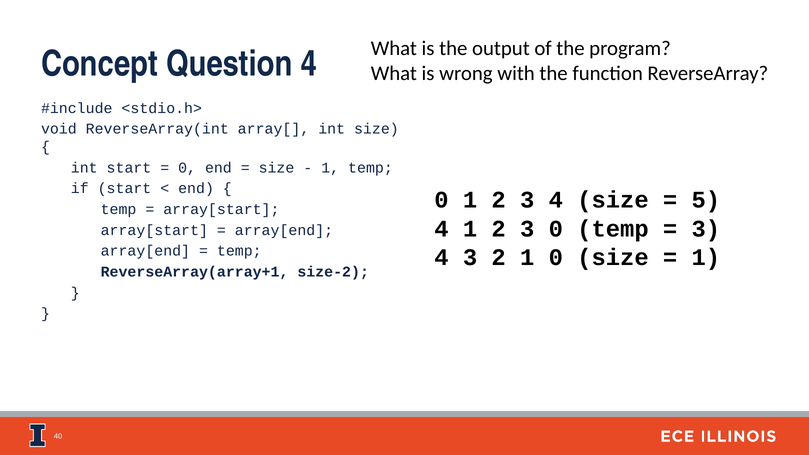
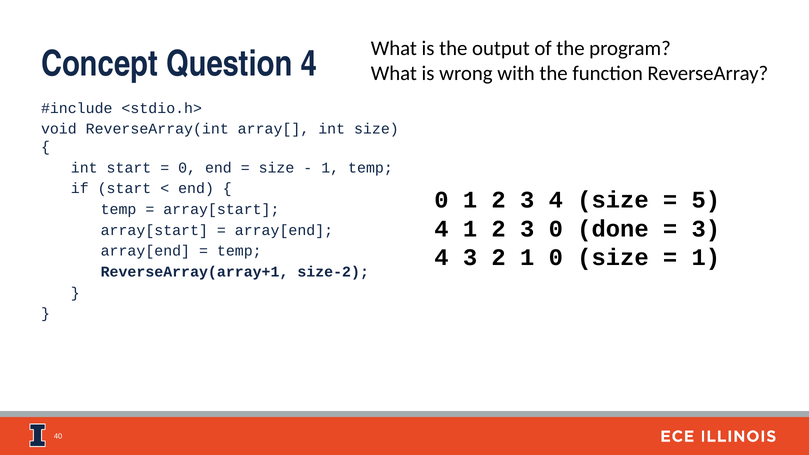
0 temp: temp -> done (613, 229)
